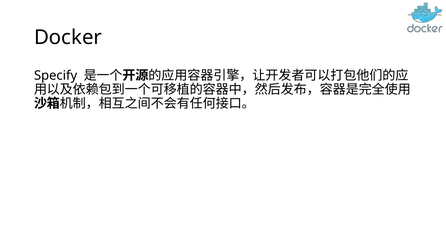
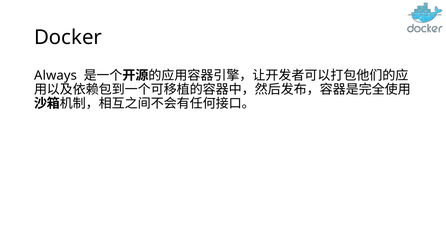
Specify: Specify -> Always (56, 75)
